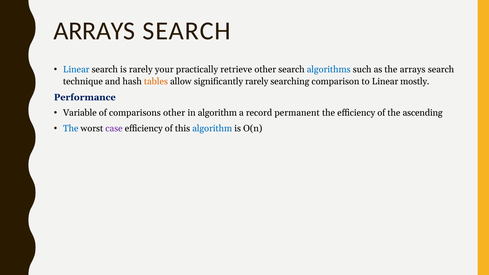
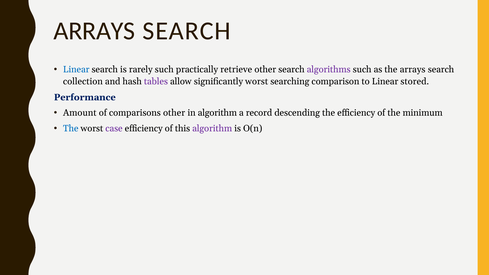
rarely your: your -> such (164, 70)
algorithms colour: blue -> purple (329, 70)
technique: technique -> collection (83, 82)
tables colour: orange -> purple (156, 82)
significantly rarely: rarely -> worst (257, 82)
mostly: mostly -> stored (415, 82)
Variable: Variable -> Amount (80, 113)
permanent: permanent -> descending (297, 113)
ascending: ascending -> minimum (423, 113)
algorithm colour: blue -> purple (212, 129)
